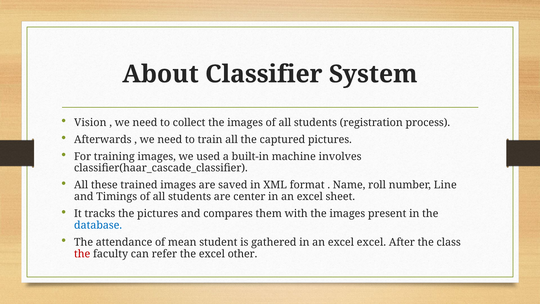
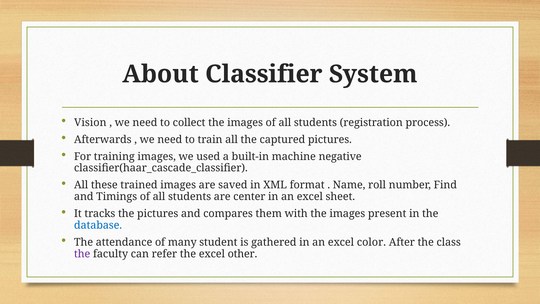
involves: involves -> negative (340, 156)
Line: Line -> Find (445, 185)
mean: mean -> many (182, 242)
excel excel: excel -> color (371, 242)
the colour: red -> purple (82, 254)
